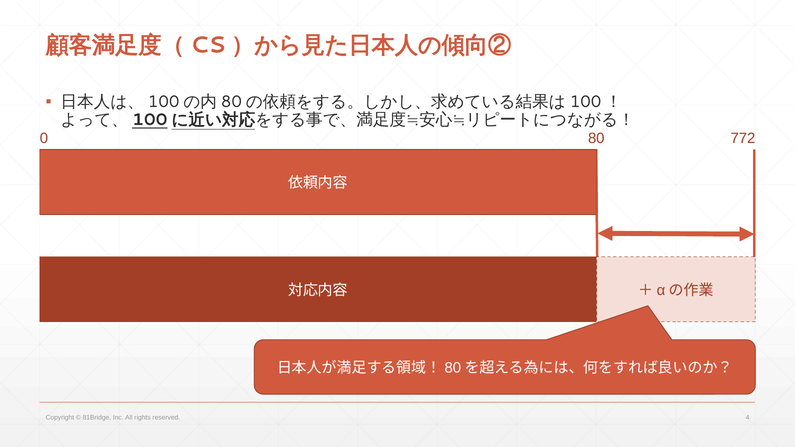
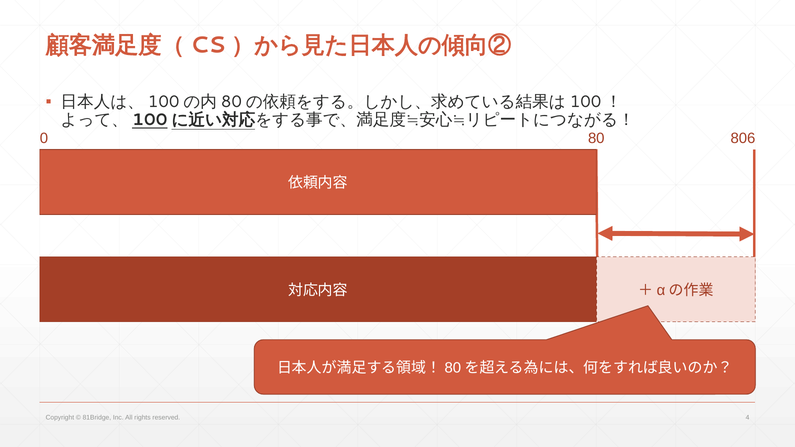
772: 772 -> 806 (743, 138)
